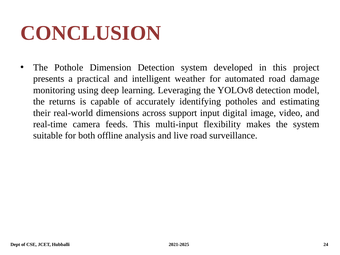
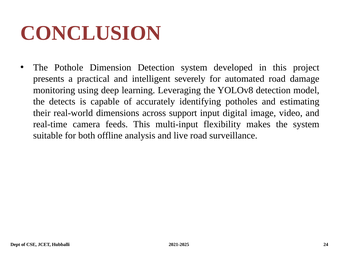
weather: weather -> severely (190, 79)
returns: returns -> detects (62, 102)
